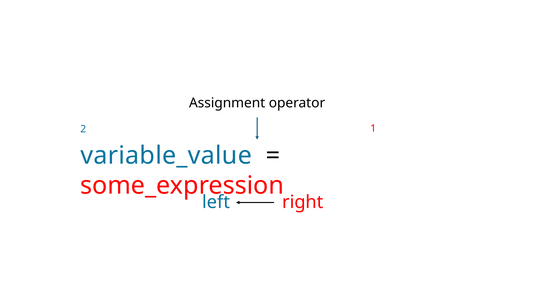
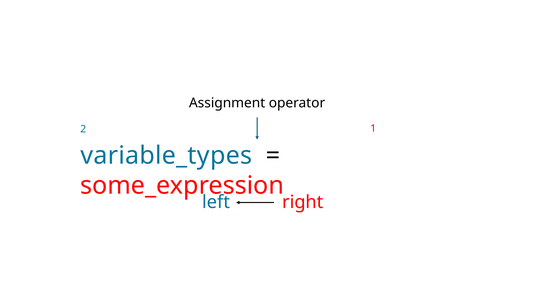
variable_value: variable_value -> variable_types (166, 156)
